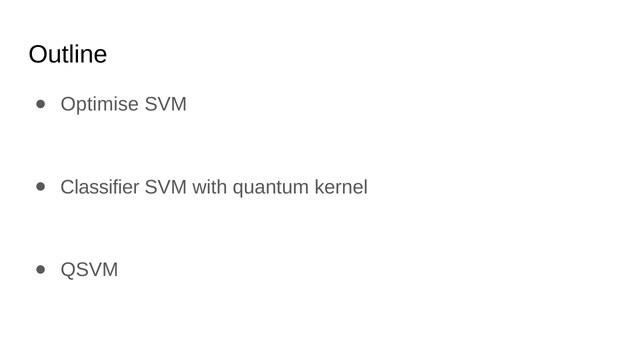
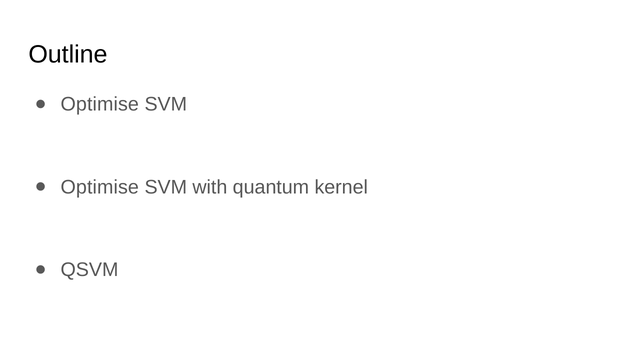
Classifier: Classifier -> Optimise (100, 187)
